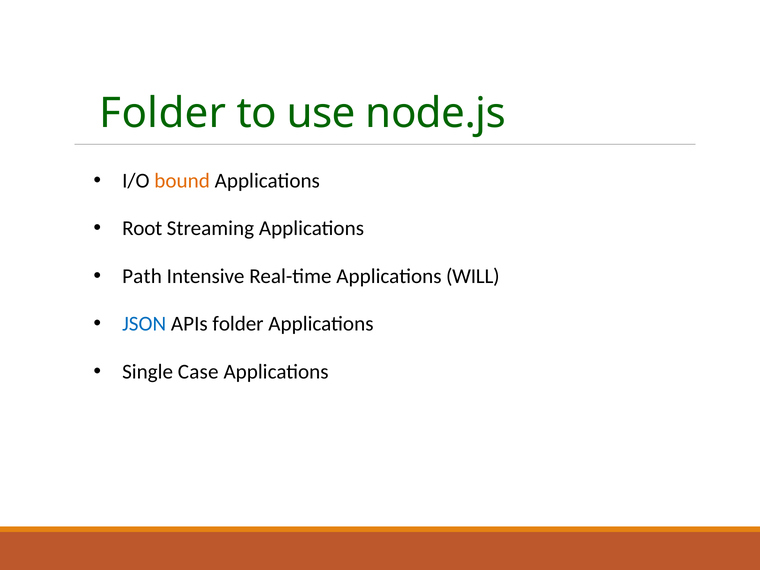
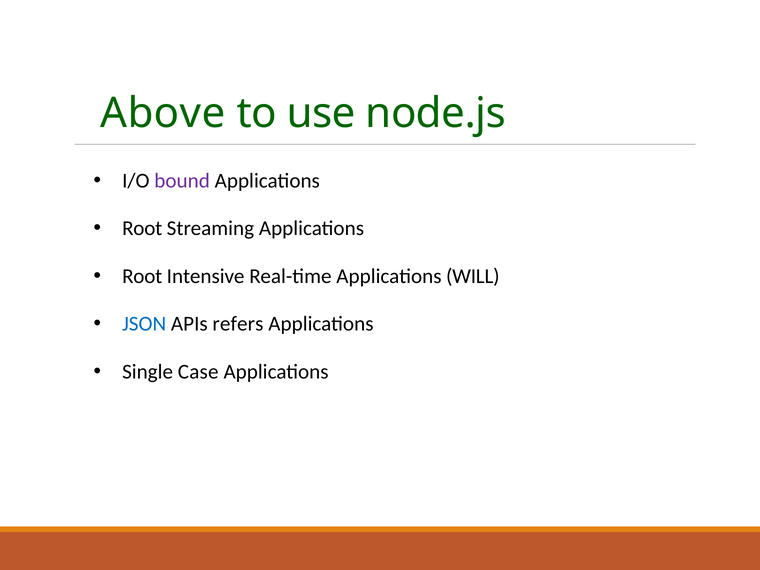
Folder: Folder -> Above (163, 113)
bound colour: orange -> purple (182, 181)
Path: Path -> Root (142, 276)
APIs folder: folder -> refers (238, 324)
